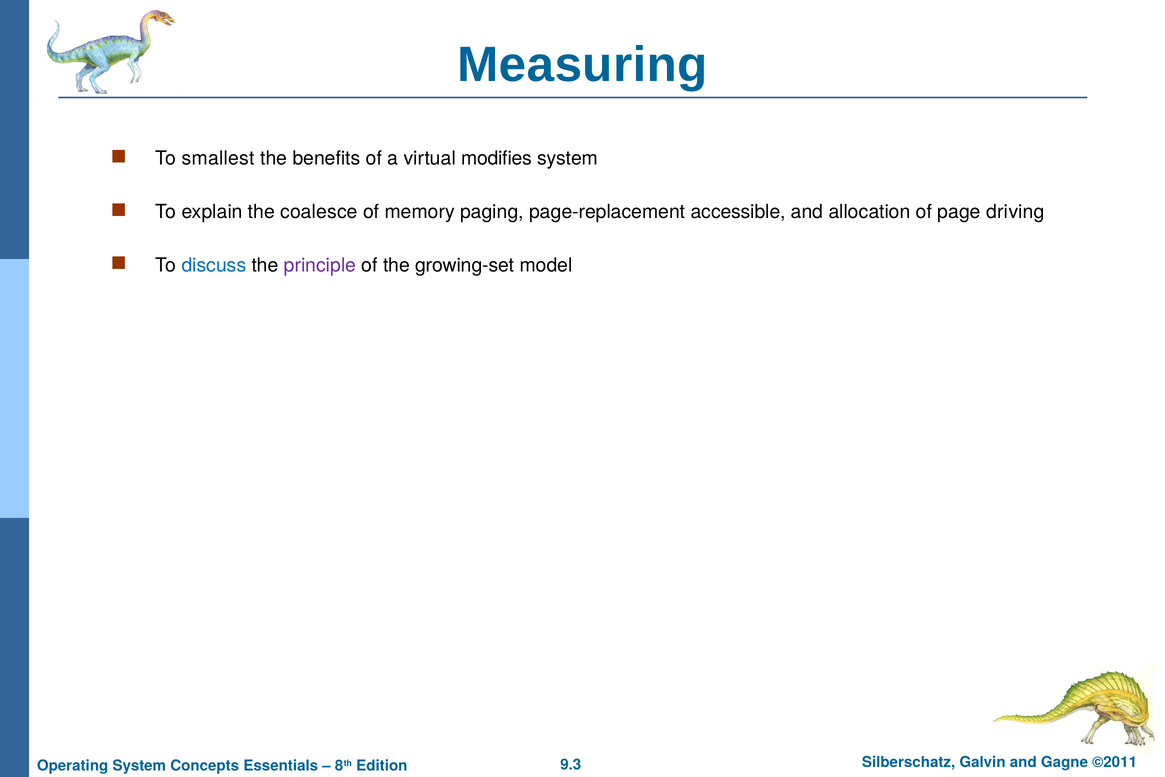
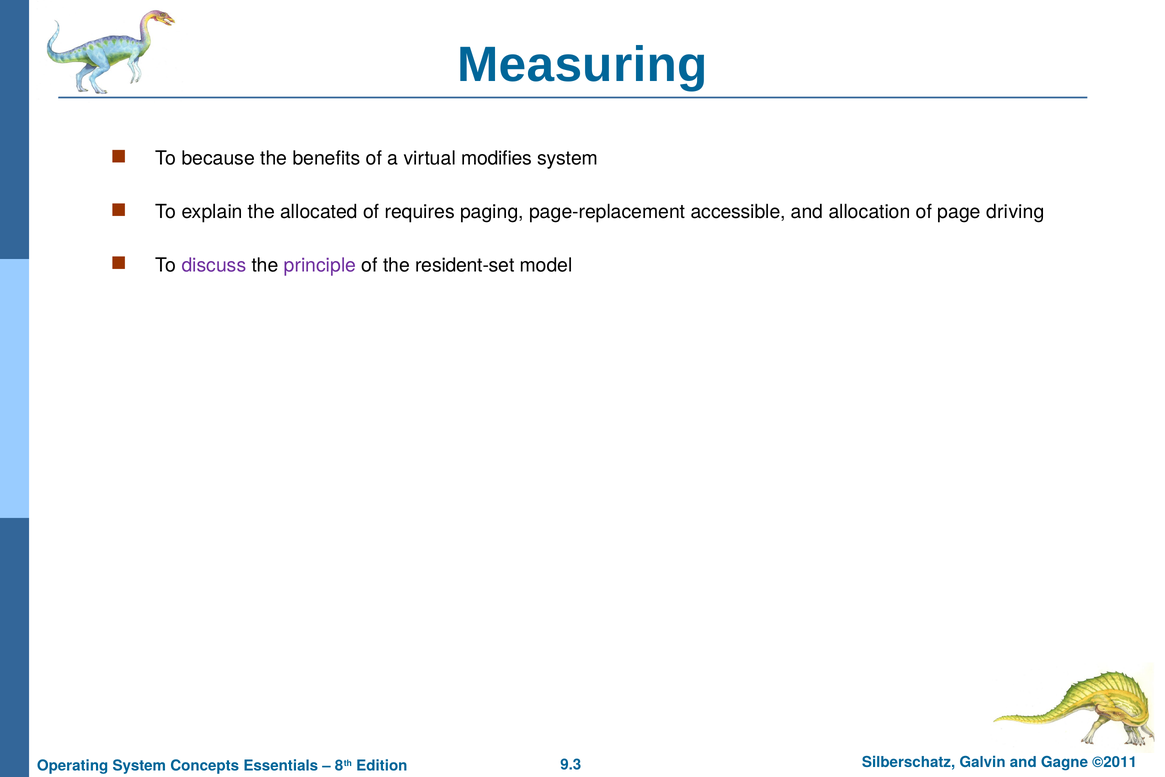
smallest: smallest -> because (218, 158)
coalesce: coalesce -> allocated (319, 212)
memory: memory -> requires (420, 212)
discuss colour: blue -> purple (214, 265)
growing-set: growing-set -> resident-set (465, 265)
